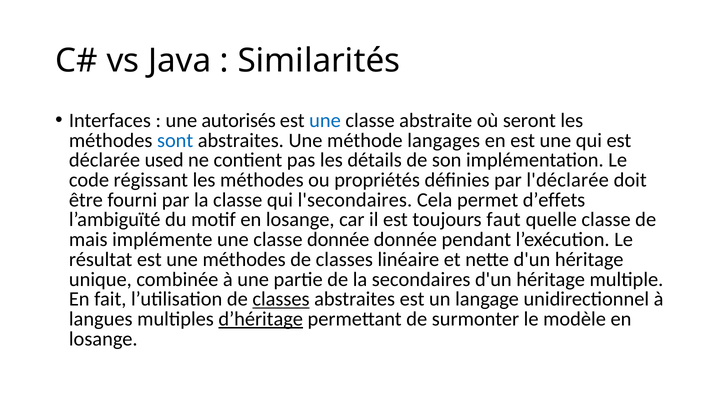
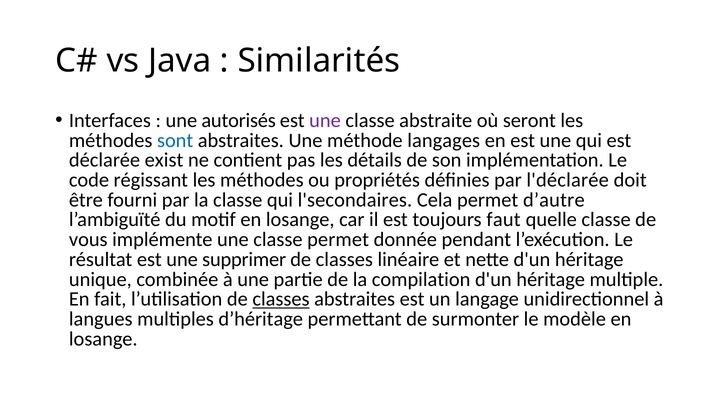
une colour: blue -> purple (325, 121)
used: used -> exist (164, 160)
d’effets: d’effets -> d’autre (554, 200)
mais: mais -> vous (88, 240)
classe donnée: donnée -> permet (338, 240)
une méthodes: méthodes -> supprimer (244, 260)
secondaires: secondaires -> compilation (421, 280)
d’héritage underline: present -> none (261, 319)
